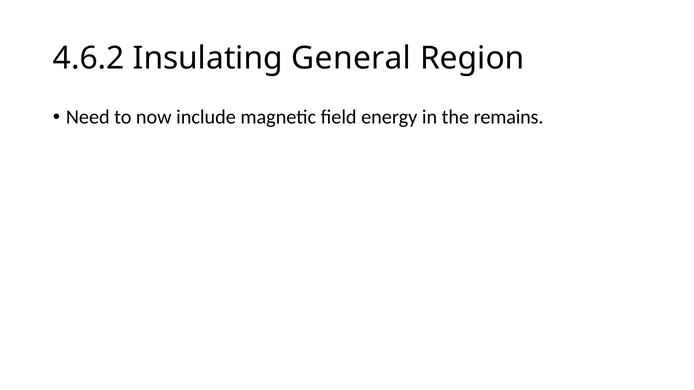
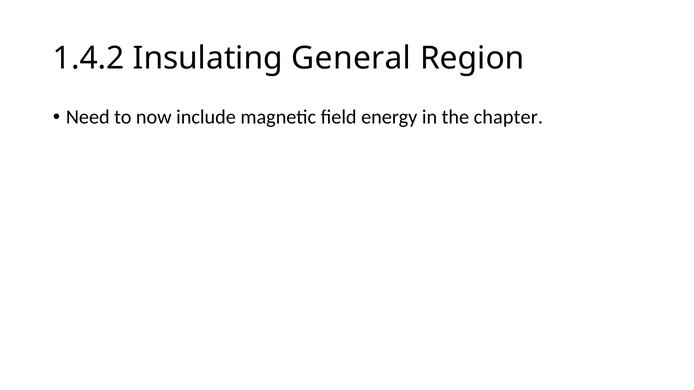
4.6.2: 4.6.2 -> 1.4.2 (89, 58)
remains: remains -> chapter (508, 117)
